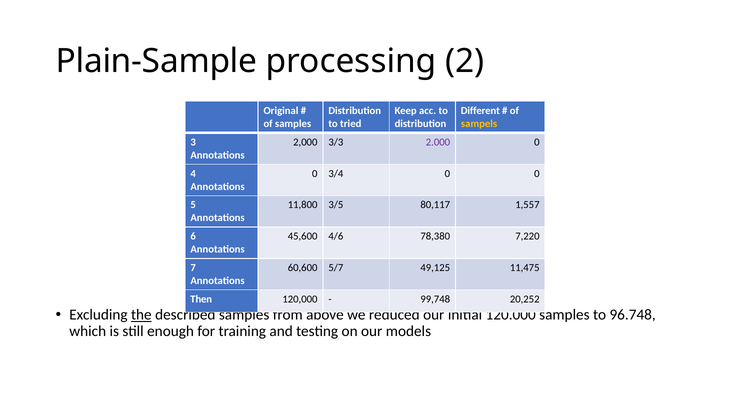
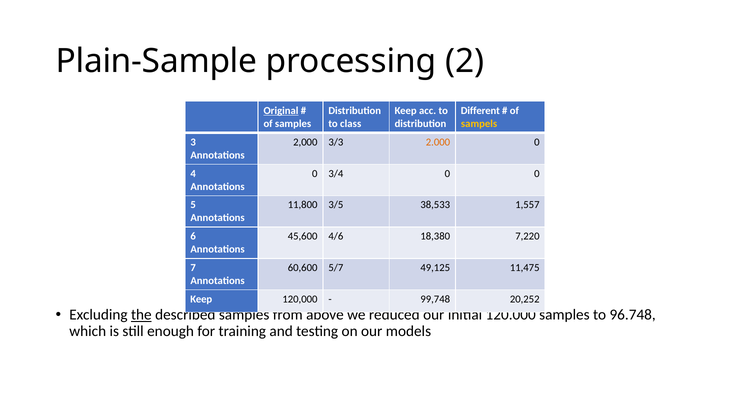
Original underline: none -> present (281, 111)
tried: tried -> class (351, 124)
2.000 colour: purple -> orange (438, 142)
80,117: 80,117 -> 38,533 (435, 205)
78,380: 78,380 -> 18,380 (435, 236)
Then: Then -> Keep (201, 299)
